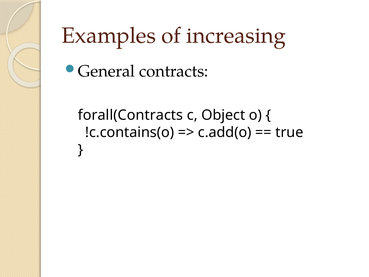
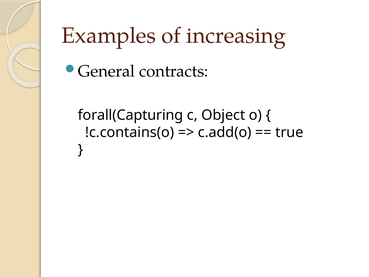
forall(Contracts: forall(Contracts -> forall(Capturing (131, 115)
